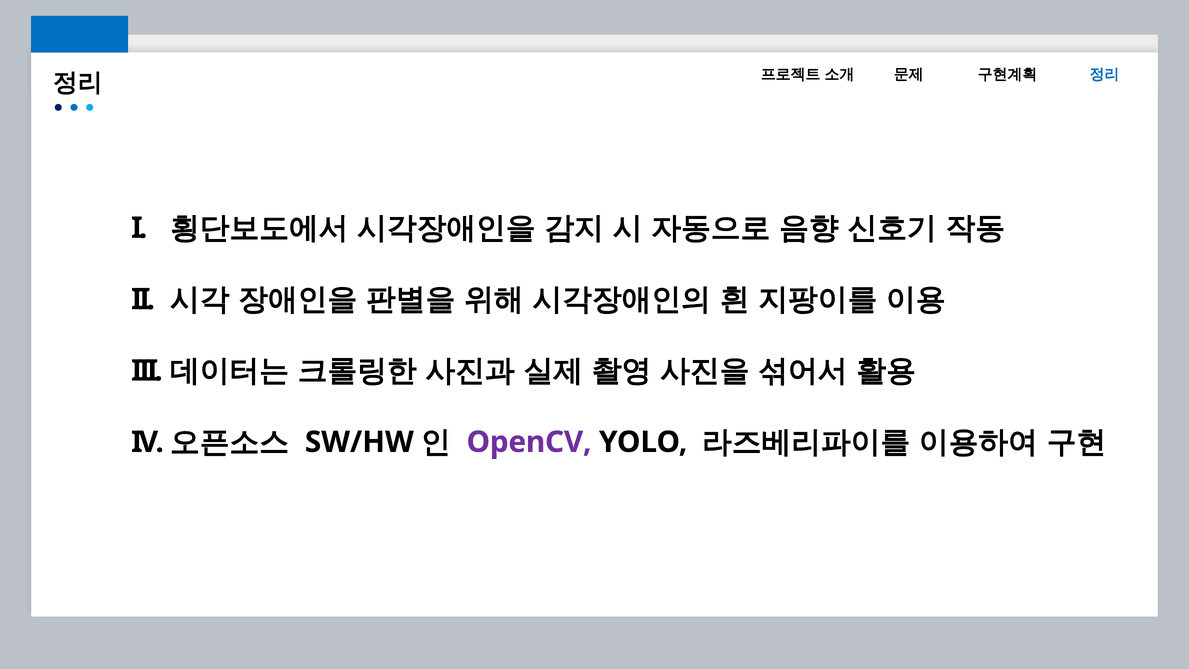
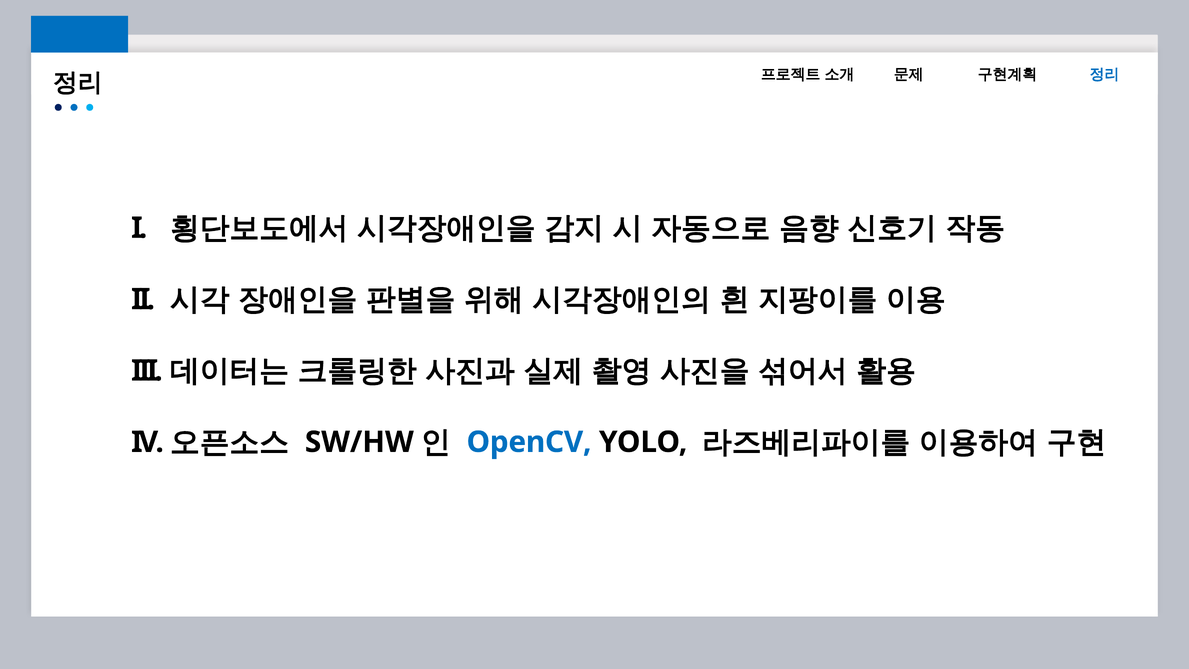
OpenCV colour: purple -> blue (529, 442)
